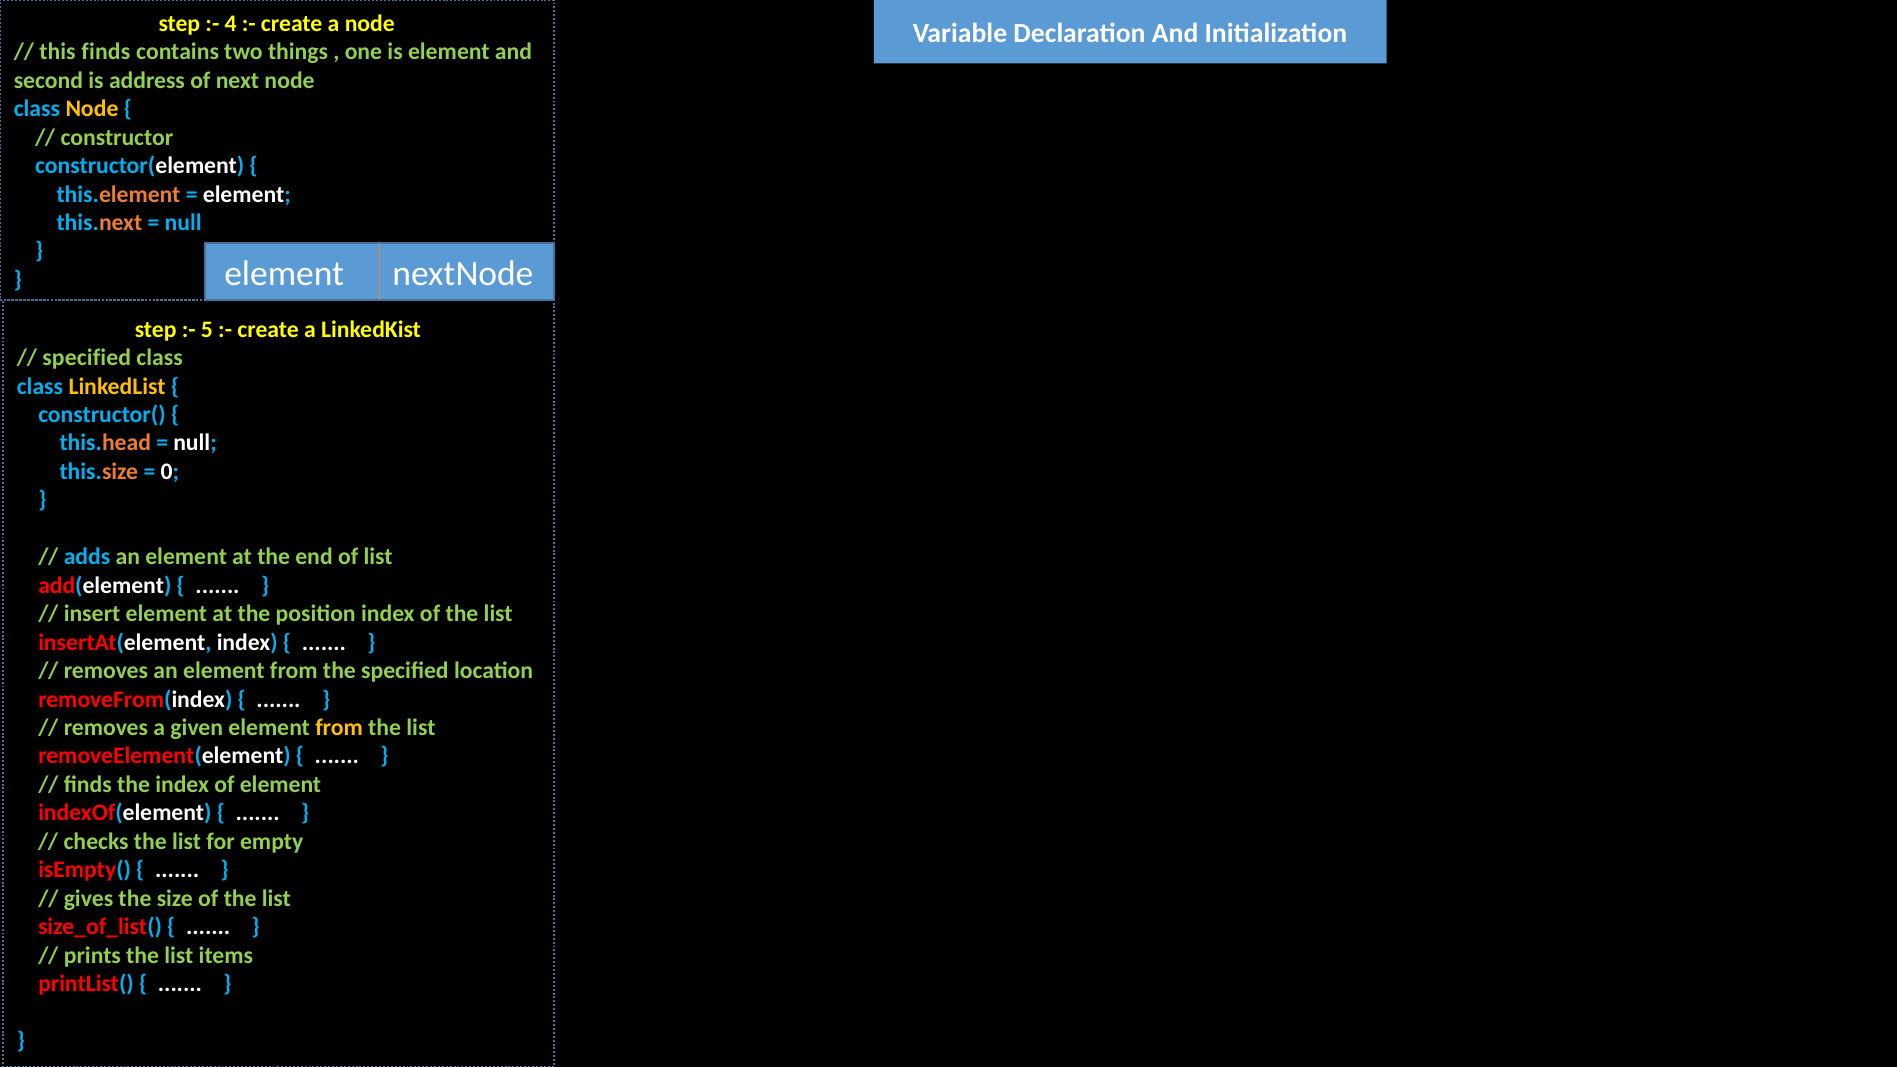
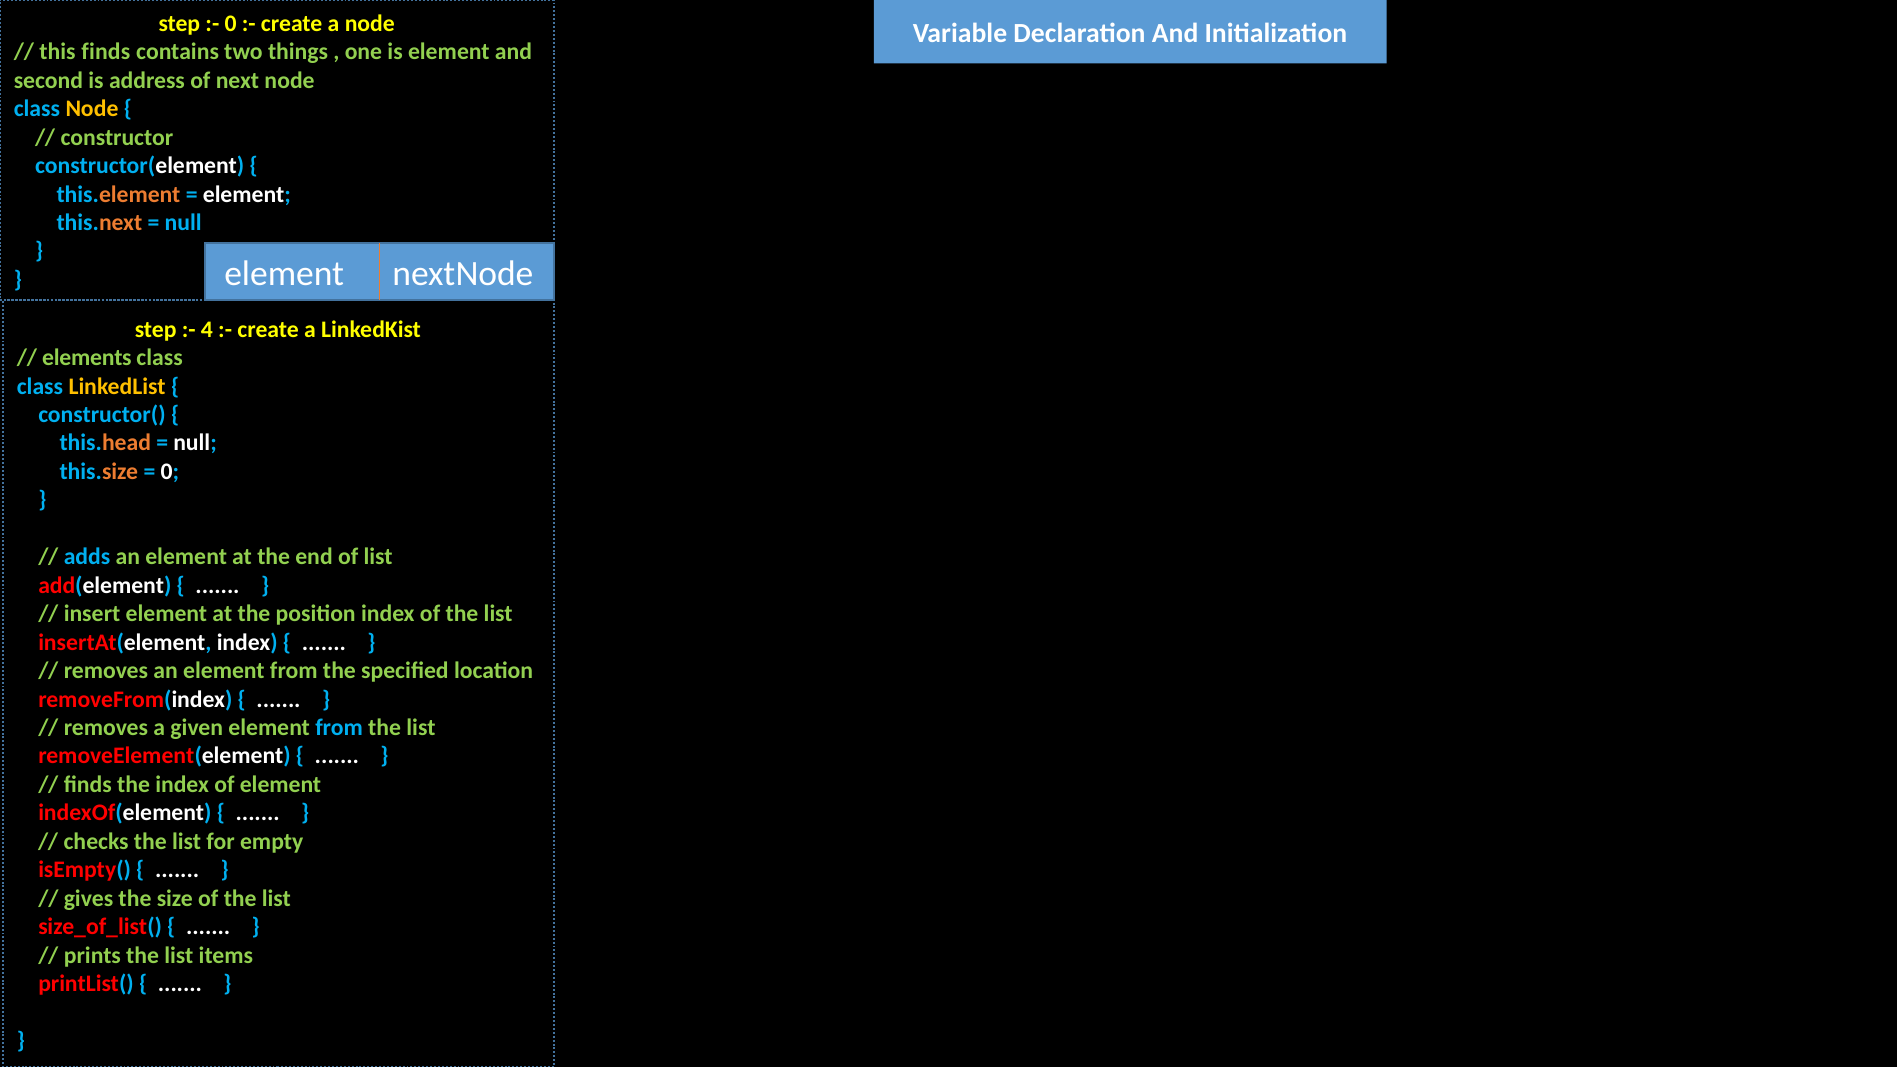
4: 4 -> 0 (231, 24)
5: 5 -> 4 (207, 329)
specified: specified -> elements (87, 358)
from colour: yellow -> light blue (339, 728)
